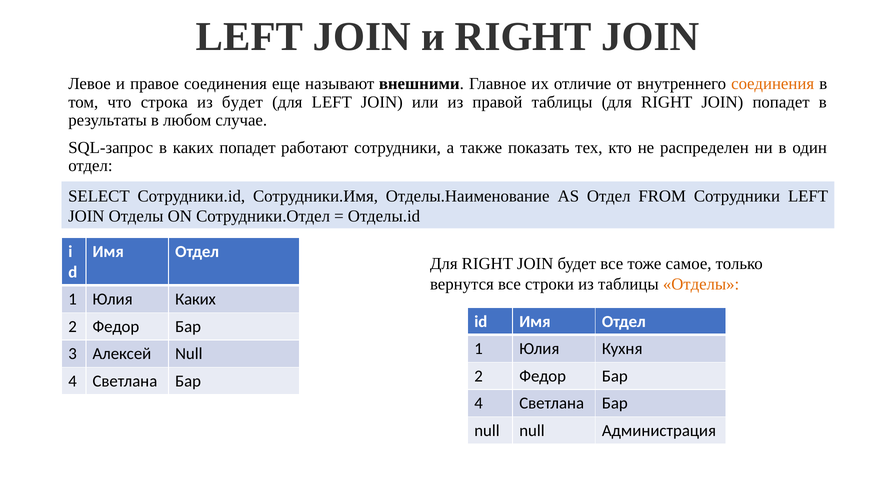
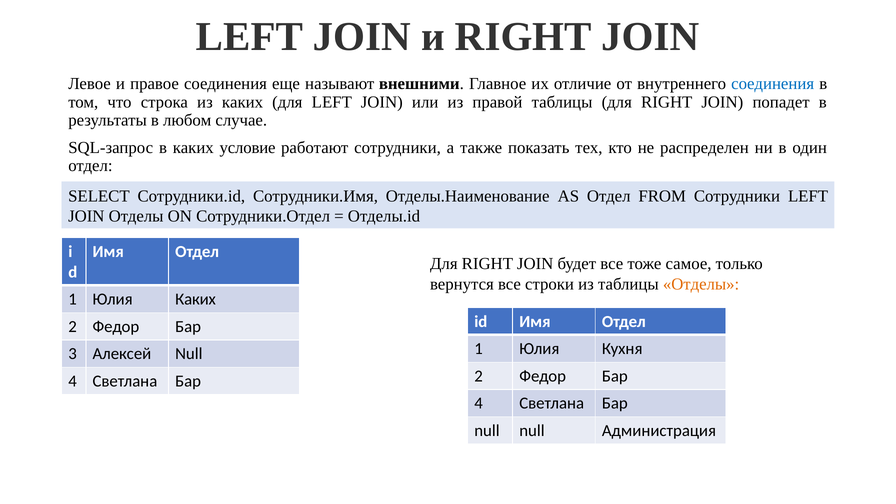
соединения colour: orange -> blue (773, 84)
из будет: будет -> каких (243, 102)
каких попадет: попадет -> условие (248, 148)
